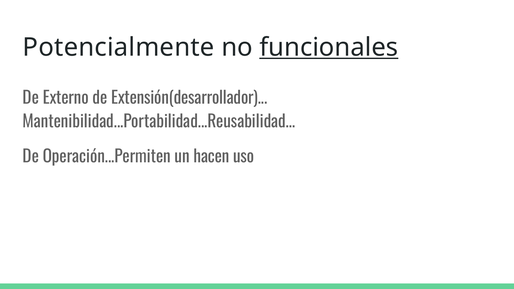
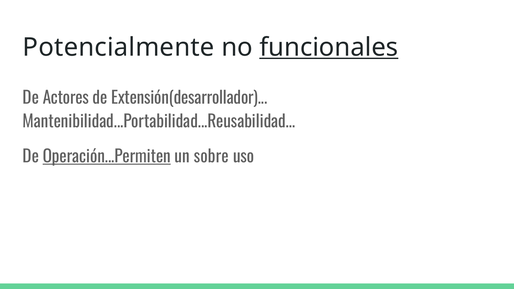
Externo: Externo -> Actores (66, 98)
Operación...Permiten underline: none -> present (107, 157)
hacen: hacen -> sobre (211, 157)
